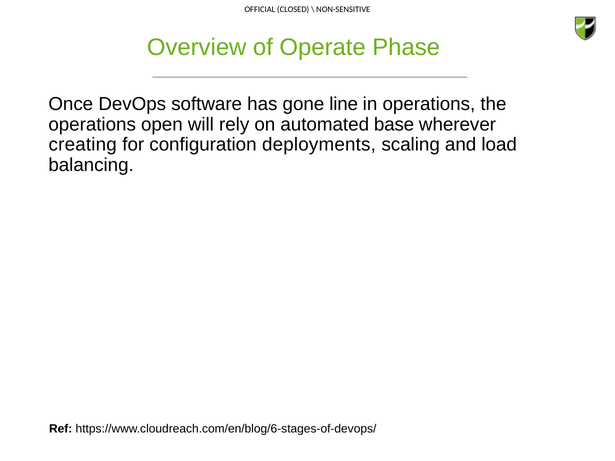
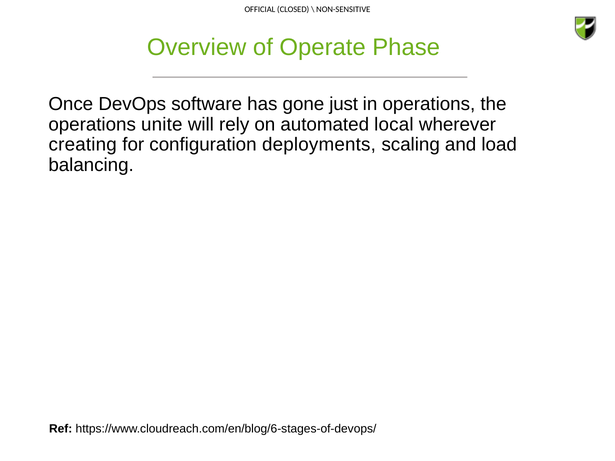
line: line -> just (344, 104)
open: open -> unite (162, 124)
base: base -> local (394, 124)
